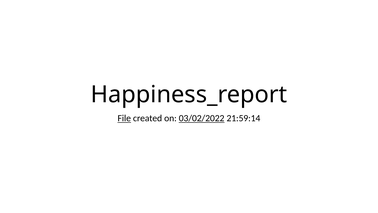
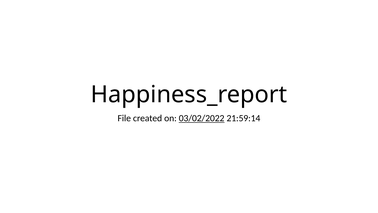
File underline: present -> none (124, 118)
